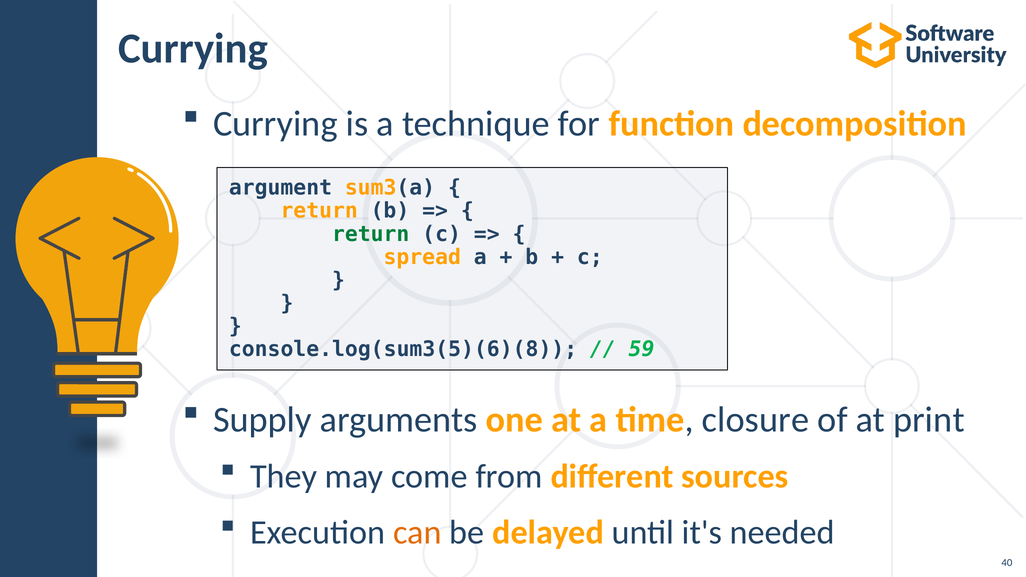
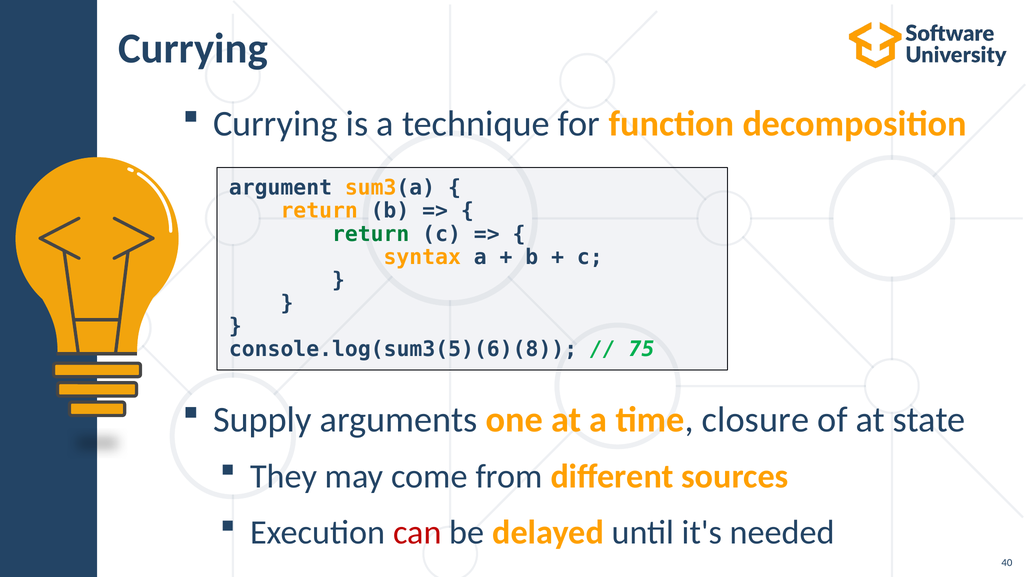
spread: spread -> syntax (422, 257)
59: 59 -> 75 (641, 349)
print: print -> state (929, 420)
can colour: orange -> red (417, 533)
